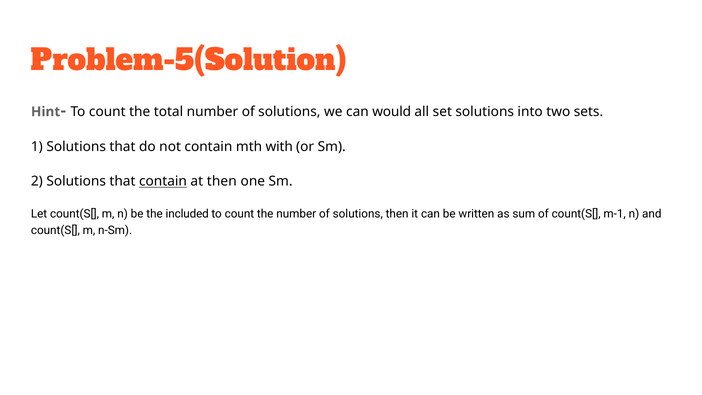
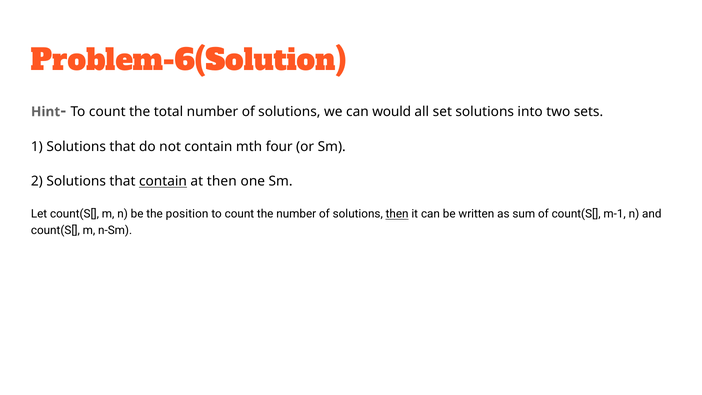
Problem-5(Solution: Problem-5(Solution -> Problem-6(Solution (189, 61)
with: with -> four (279, 147)
included: included -> position (187, 214)
then underline: none -> present (397, 214)
